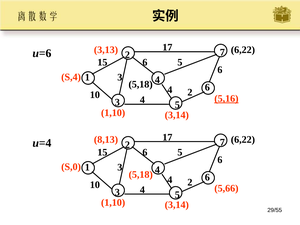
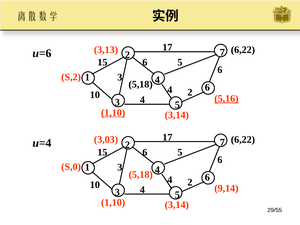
S,4: S,4 -> S,2 (71, 77)
1,10 underline: none -> present (113, 113)
8,13: 8,13 -> 3,03 (106, 140)
5,66: 5,66 -> 9,14 (226, 188)
